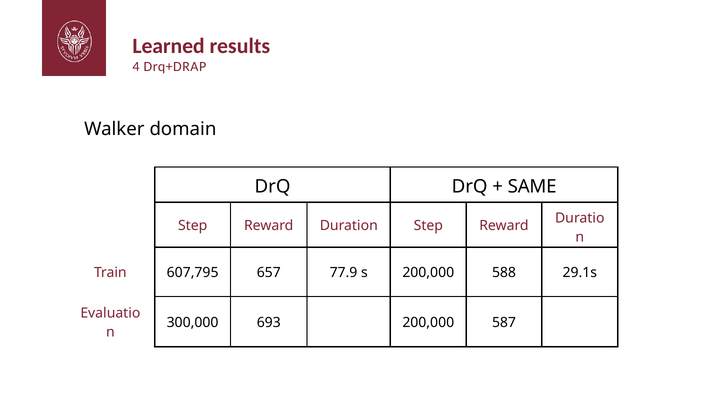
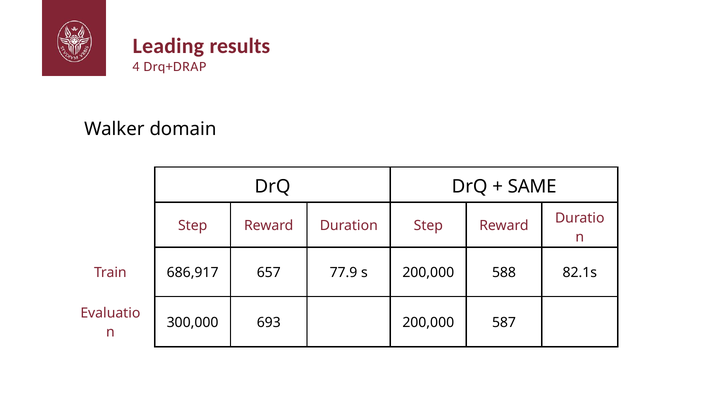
Learned: Learned -> Leading (168, 46)
607,795: 607,795 -> 686,917 (193, 273)
29.1s: 29.1s -> 82.1s (580, 273)
